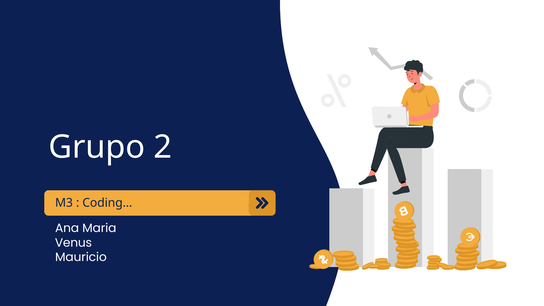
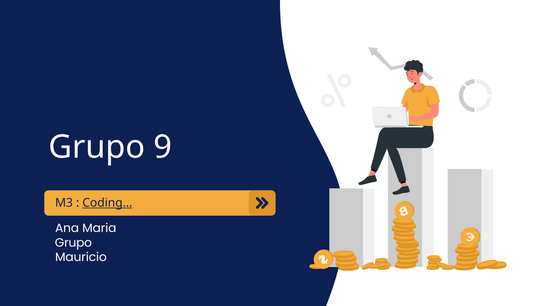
2: 2 -> 9 (163, 147)
Coding… underline: none -> present (107, 203)
Venus: Venus -> Grupo (73, 243)
